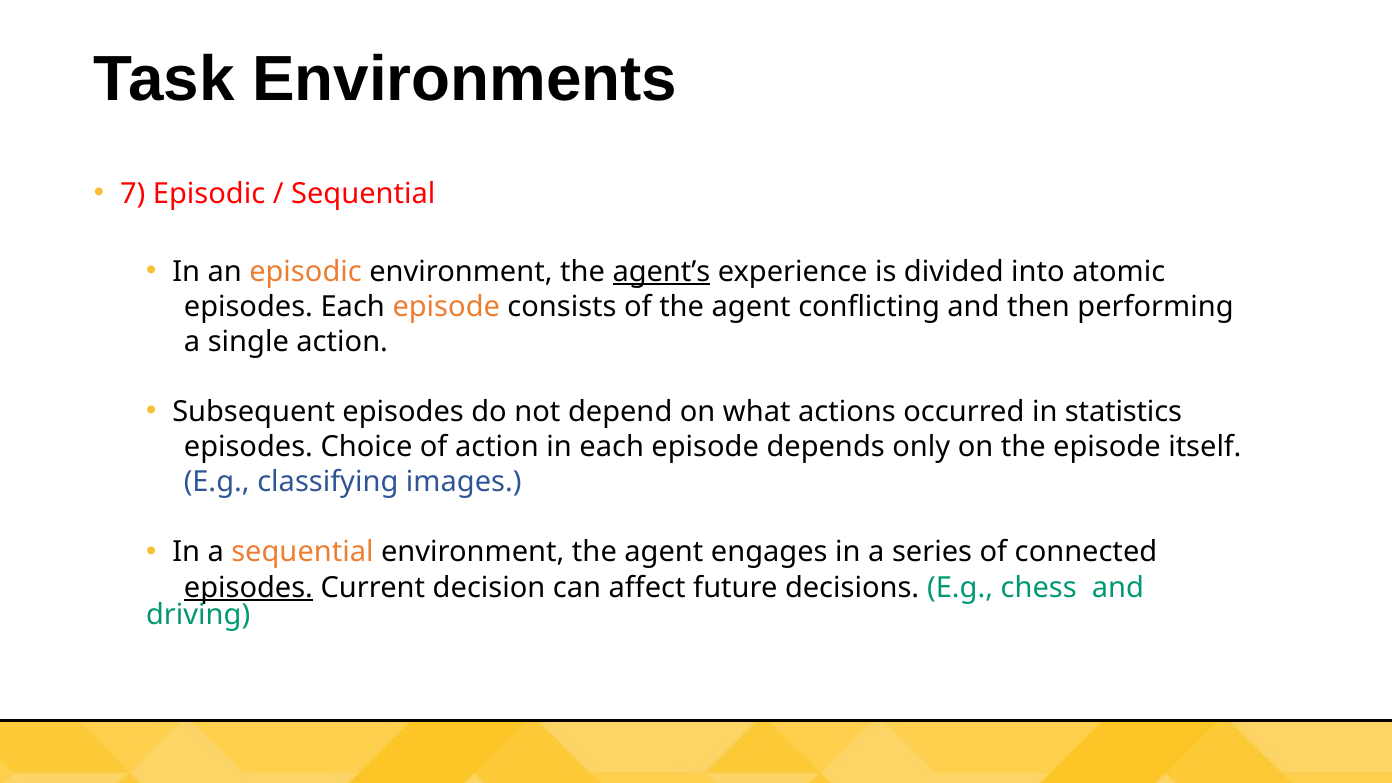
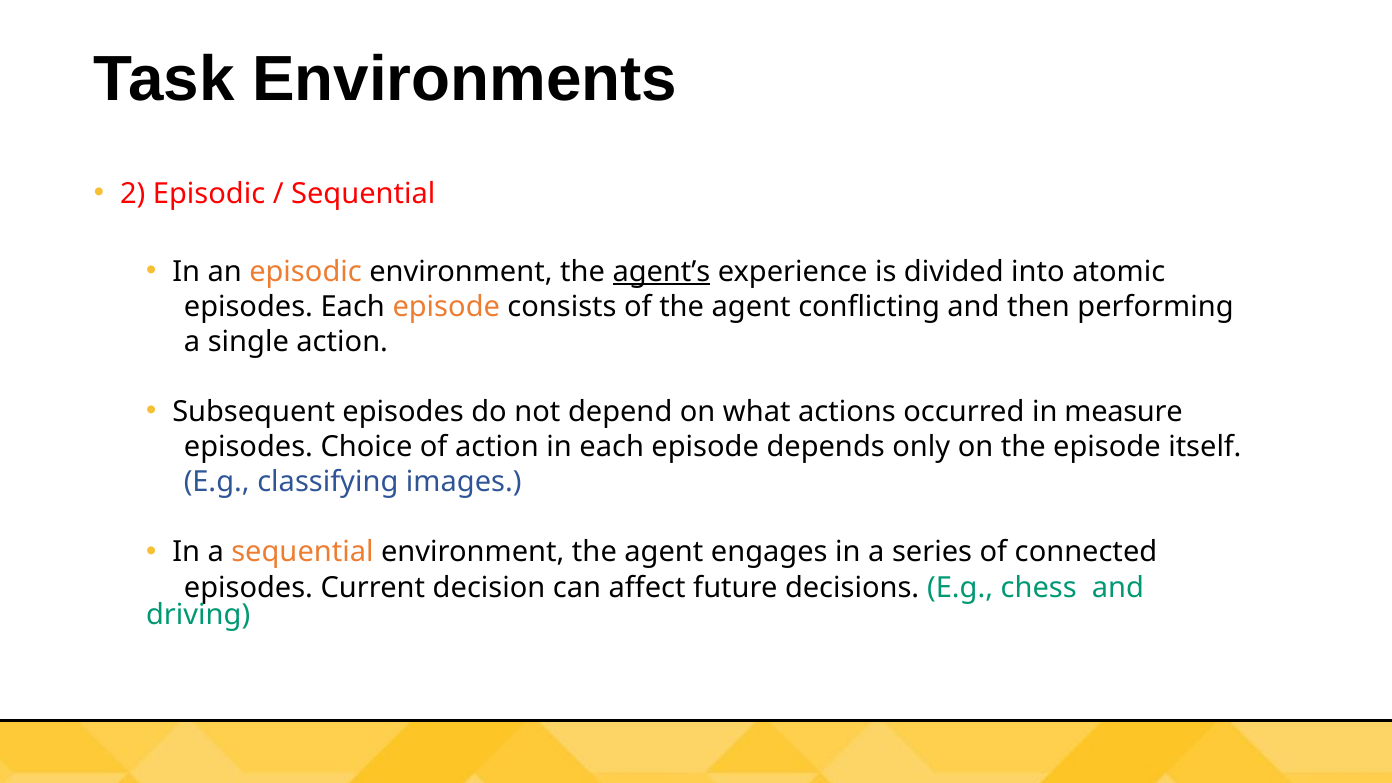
7: 7 -> 2 (133, 194)
statistics: statistics -> measure (1124, 412)
episodes underline: present -> none (248, 587)
